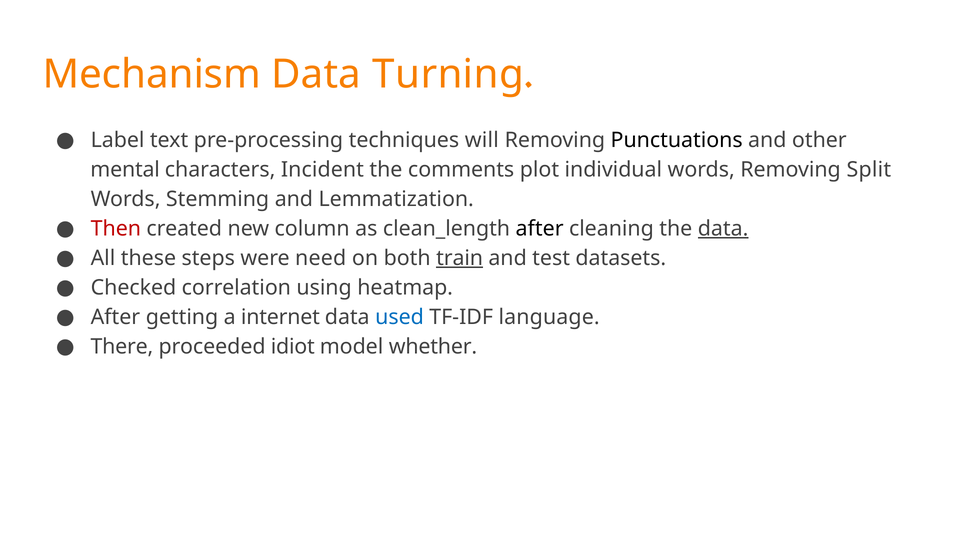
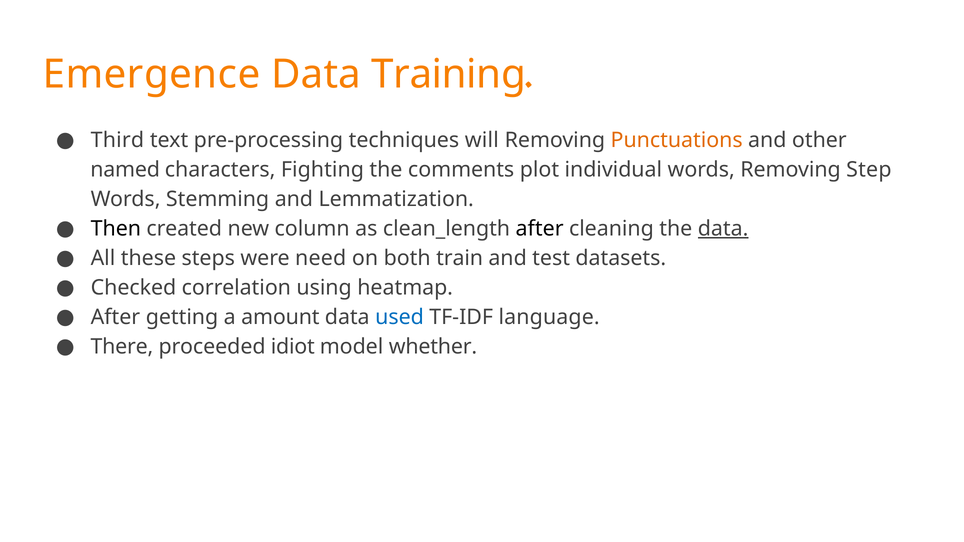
Mechanism: Mechanism -> Emergence (152, 75)
Turning: Turning -> Training (449, 75)
Label: Label -> Third (117, 140)
Punctuations colour: black -> orange (677, 140)
mental: mental -> named (125, 170)
Incident: Incident -> Fighting (322, 170)
Split: Split -> Step (869, 170)
Then colour: red -> black (116, 229)
train underline: present -> none (460, 258)
internet: internet -> amount (280, 317)
